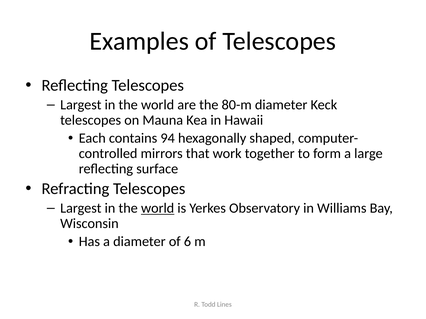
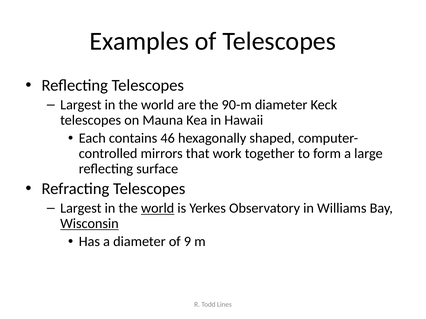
80-m: 80-m -> 90-m (237, 105)
94: 94 -> 46 (168, 138)
Wisconsin underline: none -> present (89, 224)
6: 6 -> 9 (187, 242)
